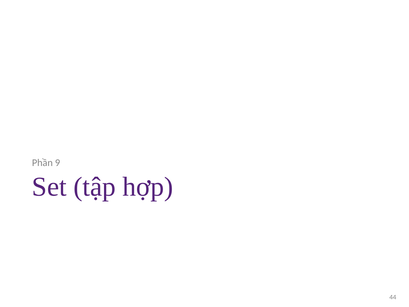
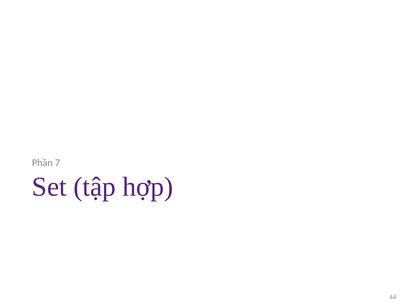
9: 9 -> 7 (58, 163)
